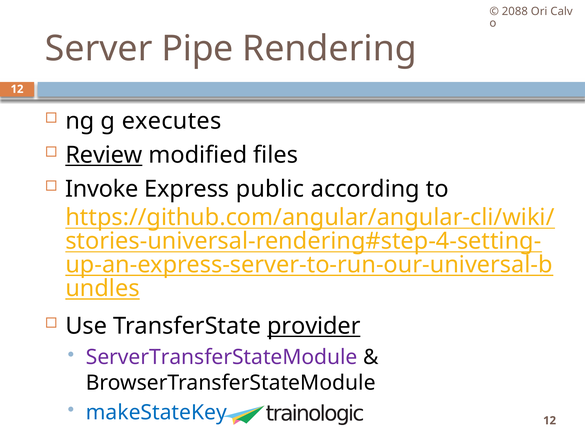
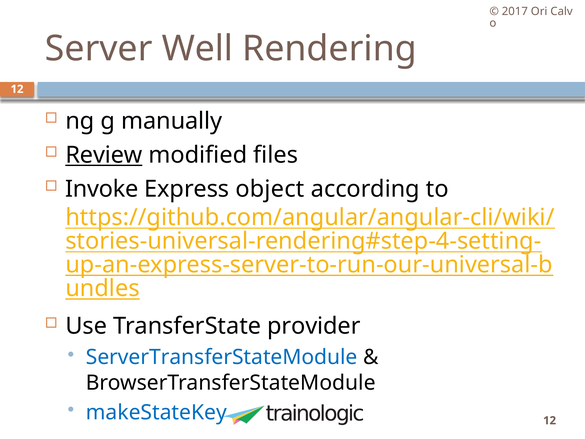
2088: 2088 -> 2017 (515, 12)
Pipe: Pipe -> Well (197, 49)
executes: executes -> manually (172, 121)
public: public -> object (270, 189)
provider underline: present -> none (314, 326)
ServerTransferStateModule colour: purple -> blue (222, 357)
